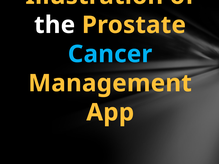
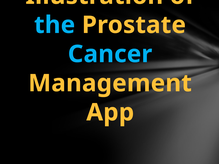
the colour: white -> light blue (55, 25)
